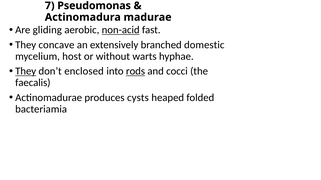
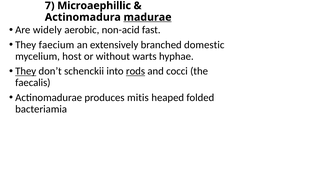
Pseudomonas: Pseudomonas -> Microaephillic (94, 6)
madurae underline: none -> present (148, 17)
gliding: gliding -> widely (47, 30)
non-acid underline: present -> none (121, 30)
concave: concave -> faecium (56, 45)
enclosed: enclosed -> schenckii (84, 71)
cysts: cysts -> mitis (138, 98)
